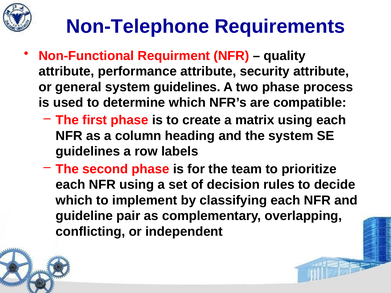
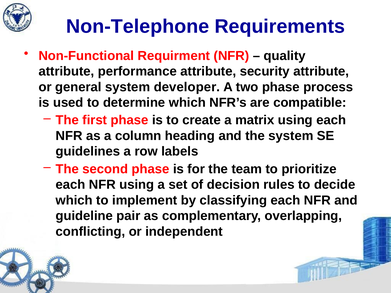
system guidelines: guidelines -> developer (187, 87)
